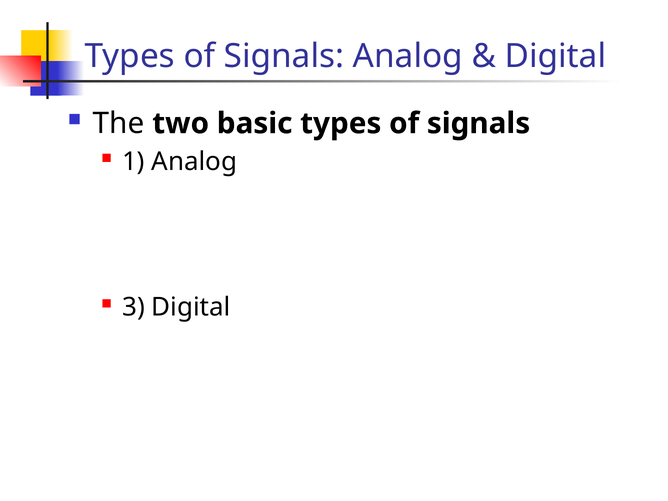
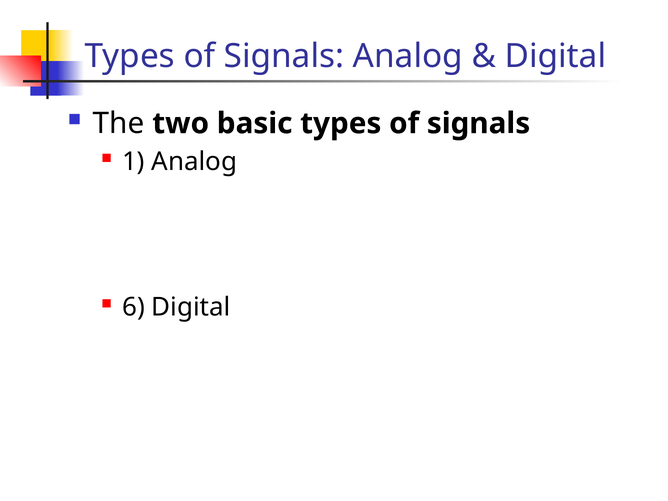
3: 3 -> 6 (134, 307)
